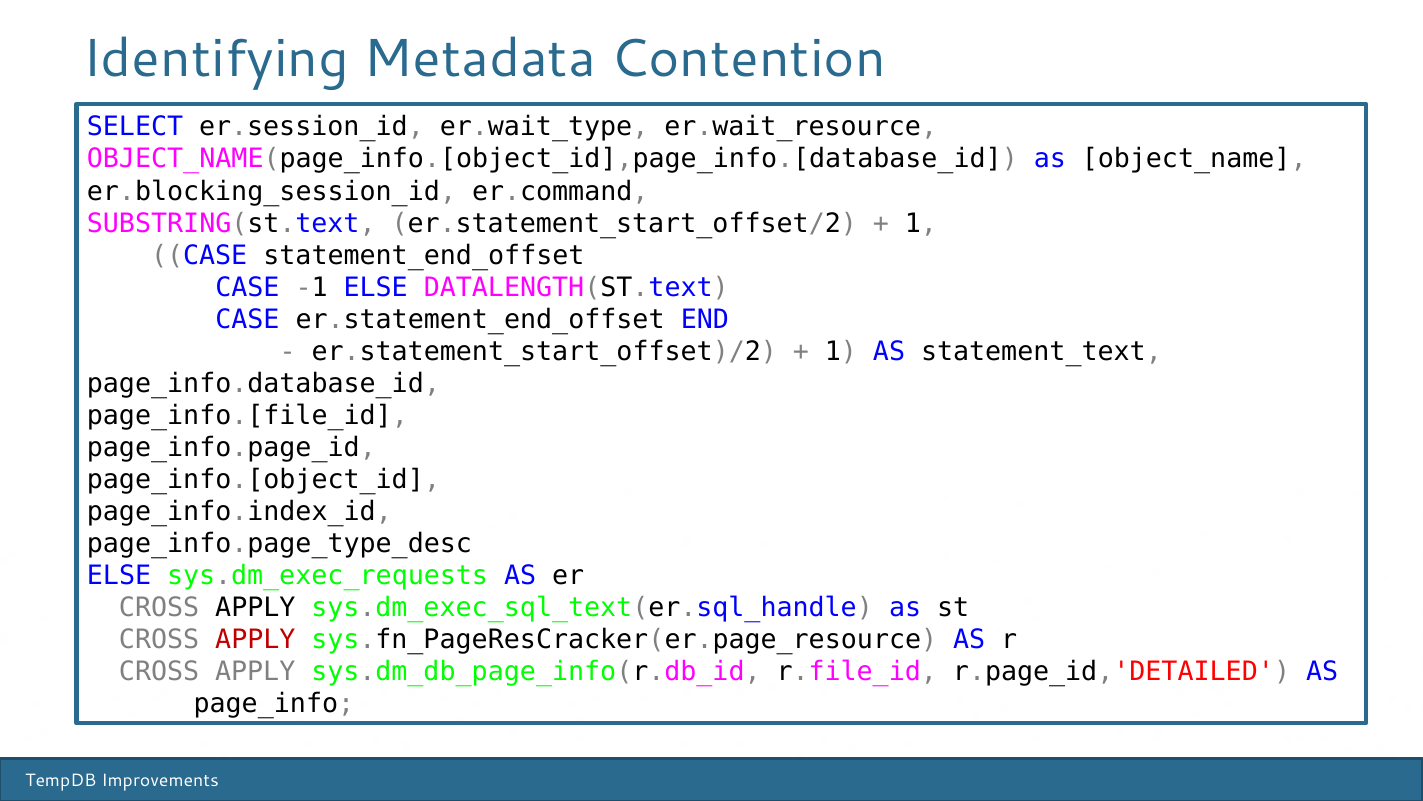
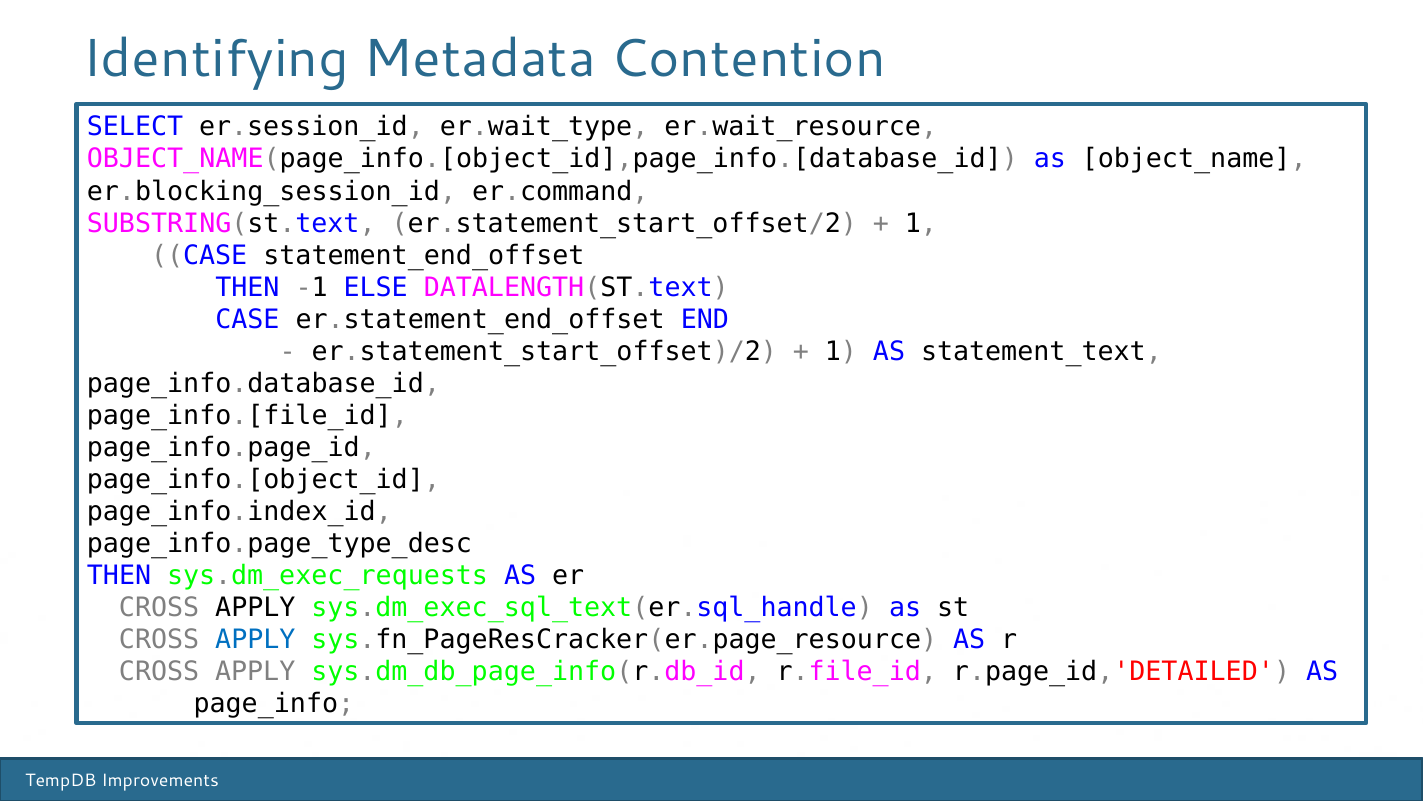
CASE: CASE -> THEN (247, 287)
ELSE: ELSE -> THEN (119, 575)
APPLY colour: red -> blue (255, 639)
